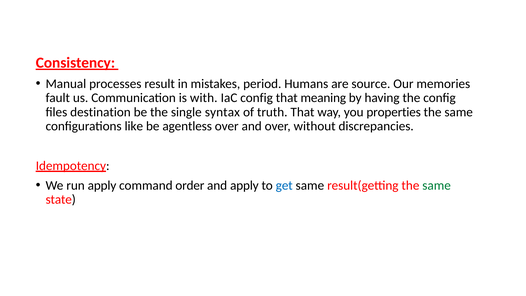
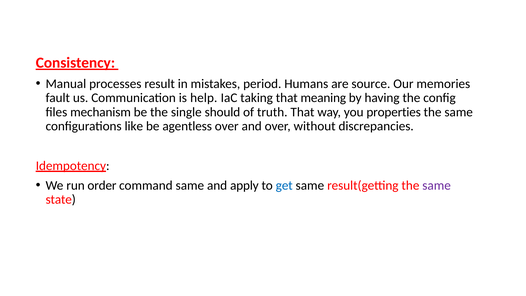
with: with -> help (204, 98)
IaC config: config -> taking (257, 98)
destination: destination -> mechanism (101, 112)
syntax: syntax -> should (222, 112)
run apply: apply -> order (102, 185)
command order: order -> same (190, 185)
same colour: green -> purple (437, 185)
